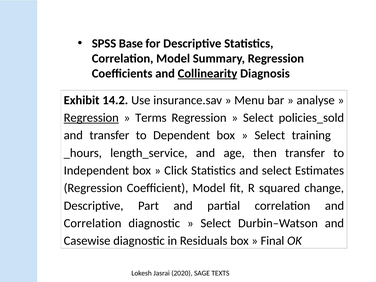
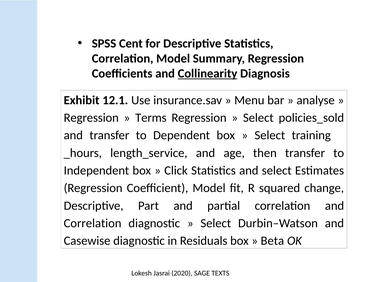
Base: Base -> Cent (131, 43)
14.2: 14.2 -> 12.1 (115, 100)
Regression underline: present -> none (91, 118)
Final: Final -> Beta (272, 241)
